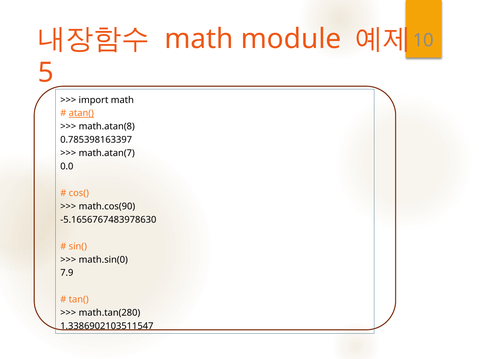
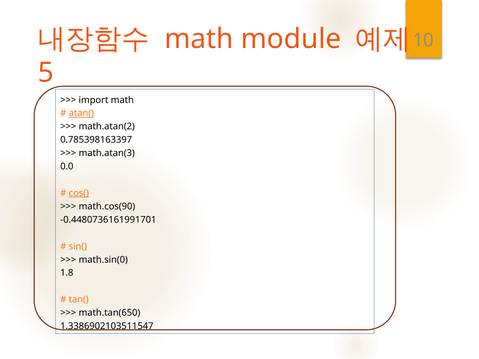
math.atan(8: math.atan(8 -> math.atan(2 (107, 127)
math.atan(7: math.atan(7 -> math.atan(3 (107, 153)
cos( underline: none -> present (79, 193)
-5.1656767483978630: -5.1656767483978630 -> -0.4480736161991701 (108, 220)
7.9: 7.9 -> 1.8 (67, 273)
math.tan(280: math.tan(280 -> math.tan(650 (109, 313)
